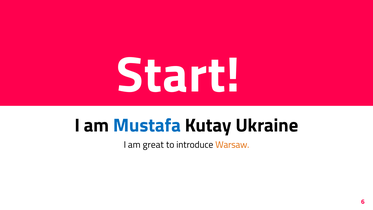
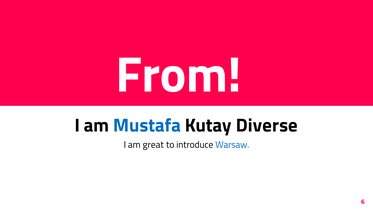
Start: Start -> From (179, 75)
Ukraine: Ukraine -> Diverse (267, 125)
Warsaw colour: orange -> blue (232, 145)
